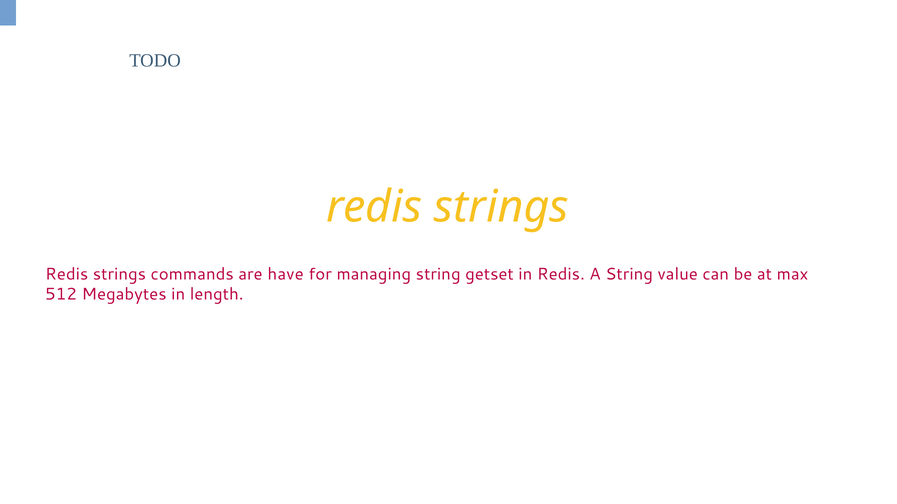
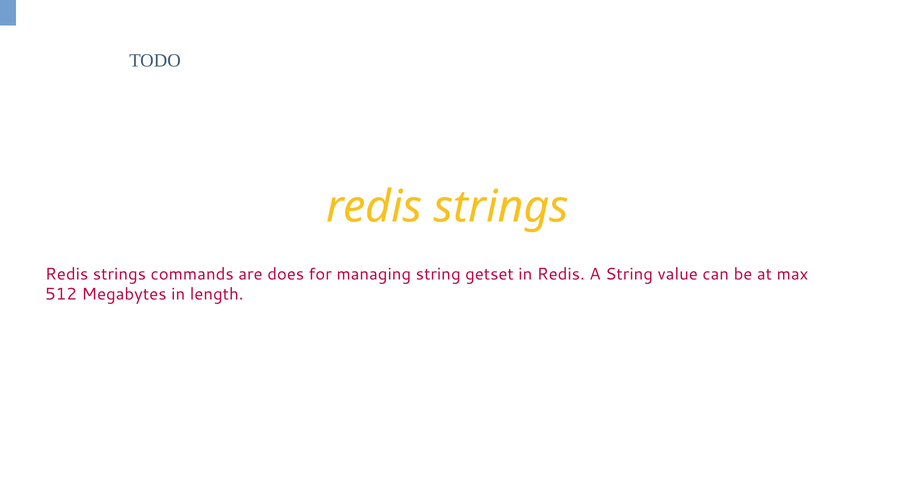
have: have -> does (286, 274)
